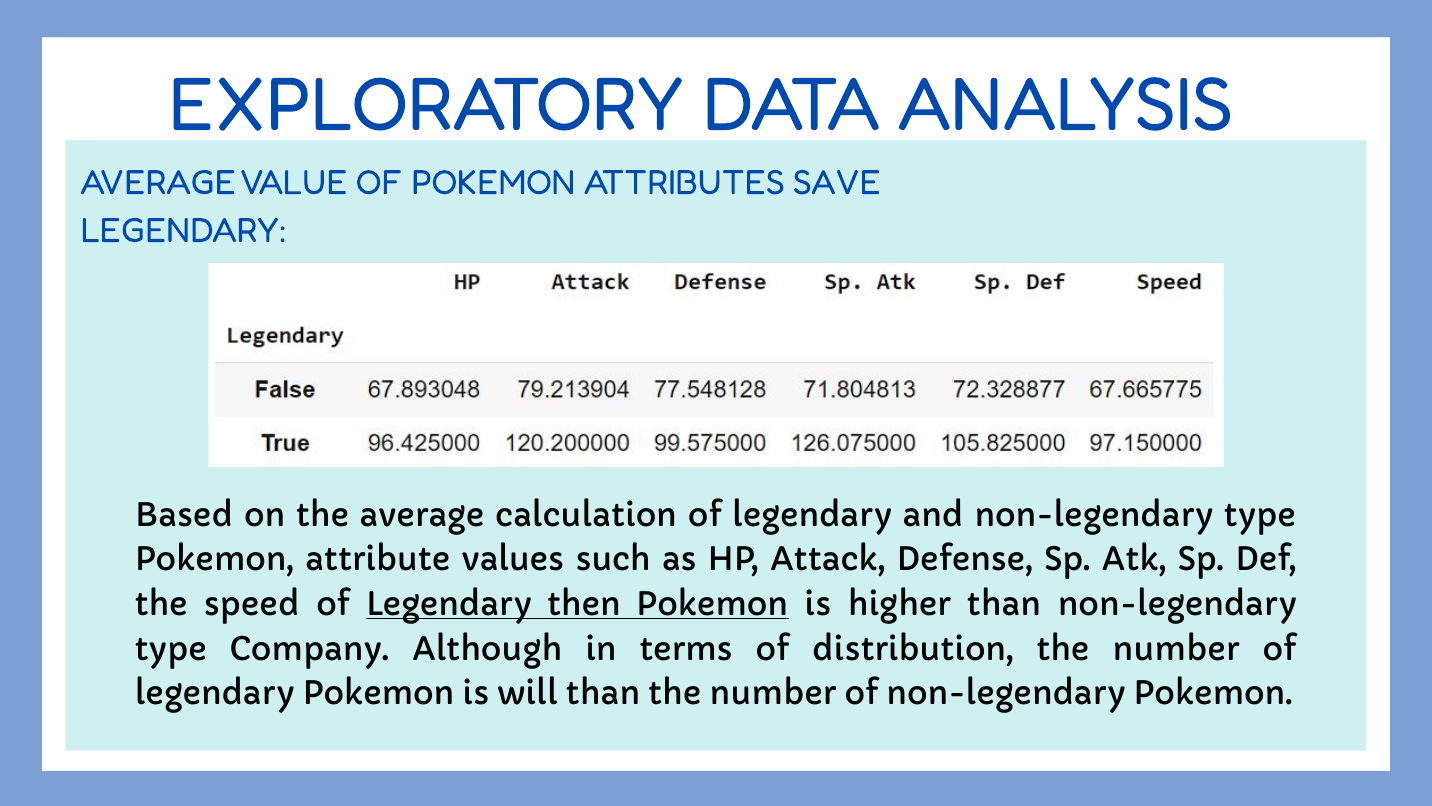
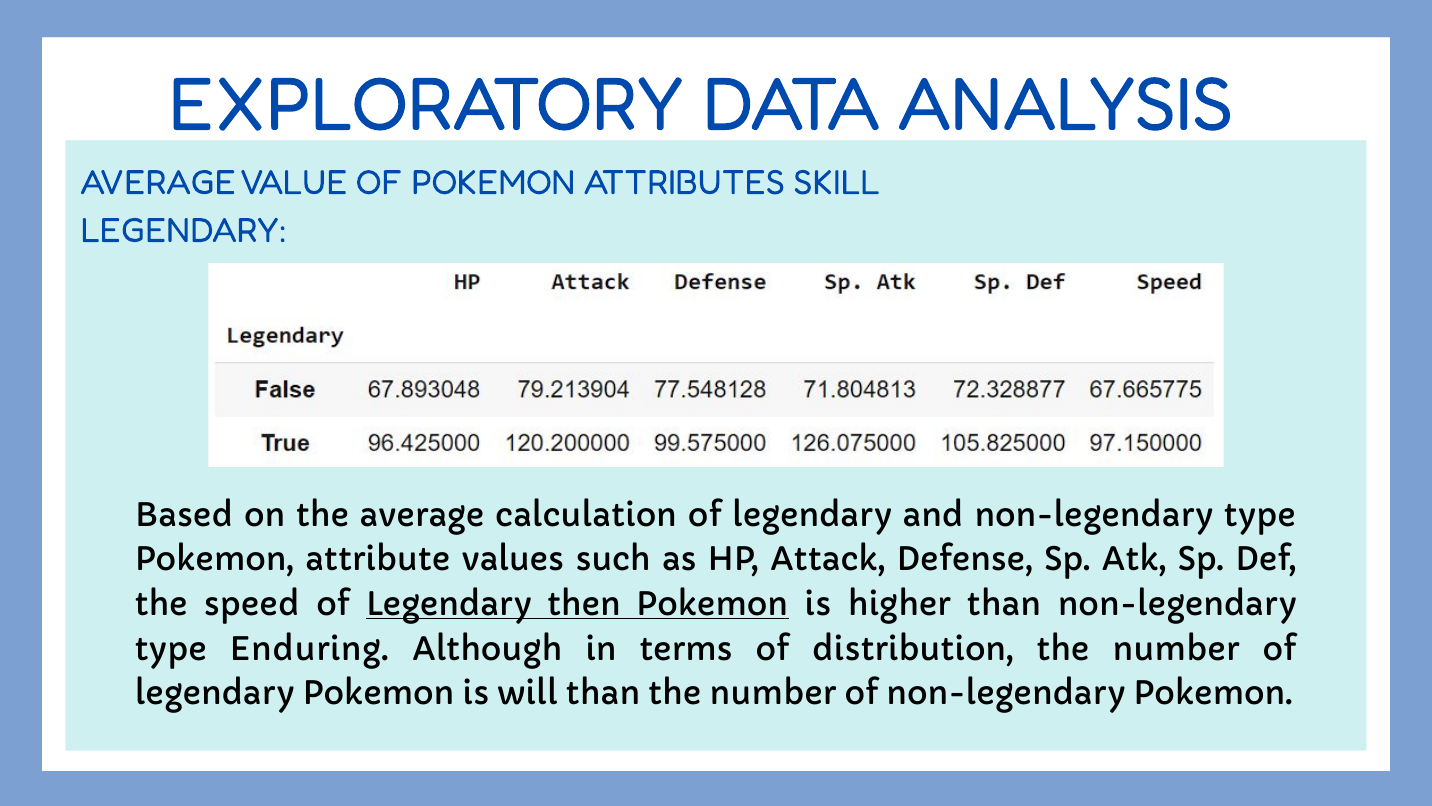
SAVE: SAVE -> SKILL (836, 182)
Company: Company -> Enduring (309, 649)
